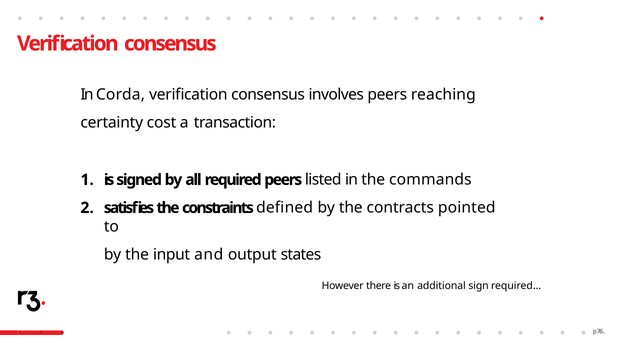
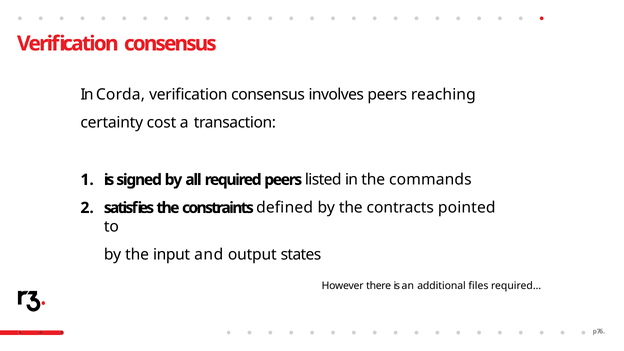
sign: sign -> files (478, 286)
